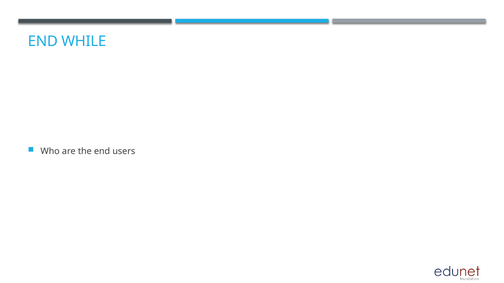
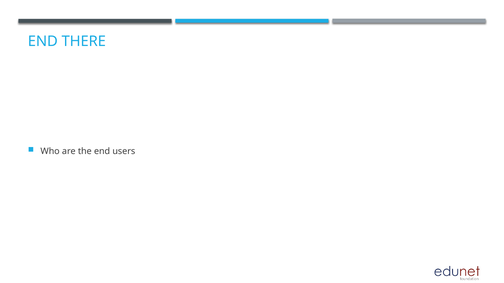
WHILE: WHILE -> THERE (84, 41)
